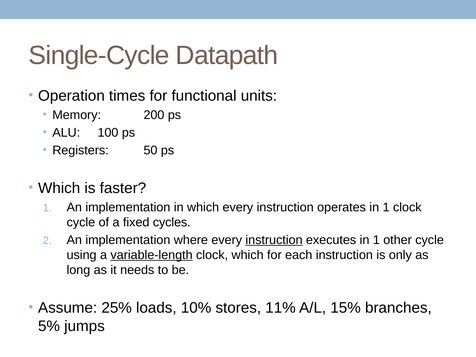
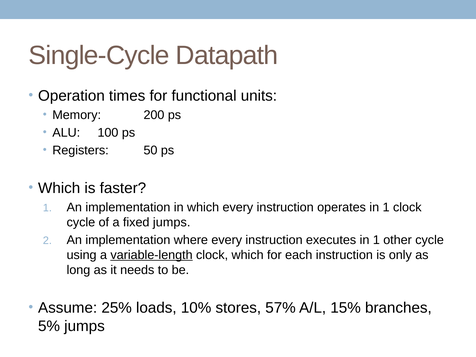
fixed cycles: cycles -> jumps (172, 222)
instruction underline: present -> none (274, 240)
11%: 11% -> 57% (281, 308)
